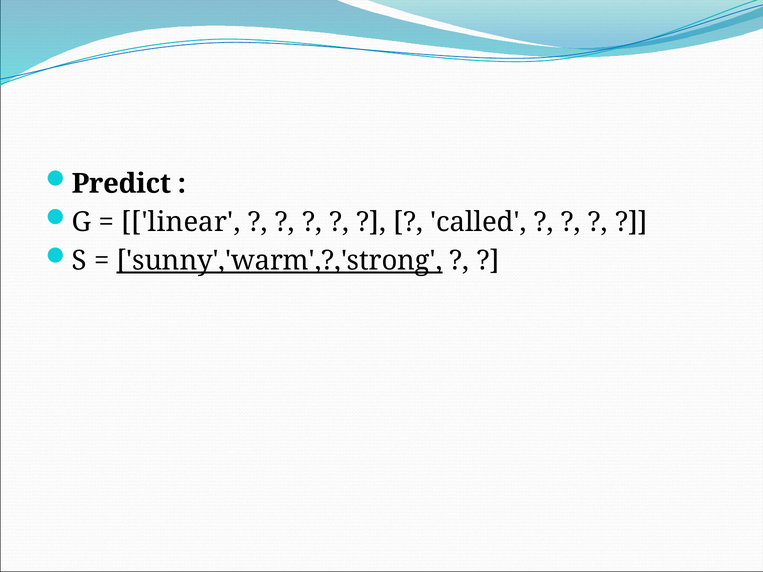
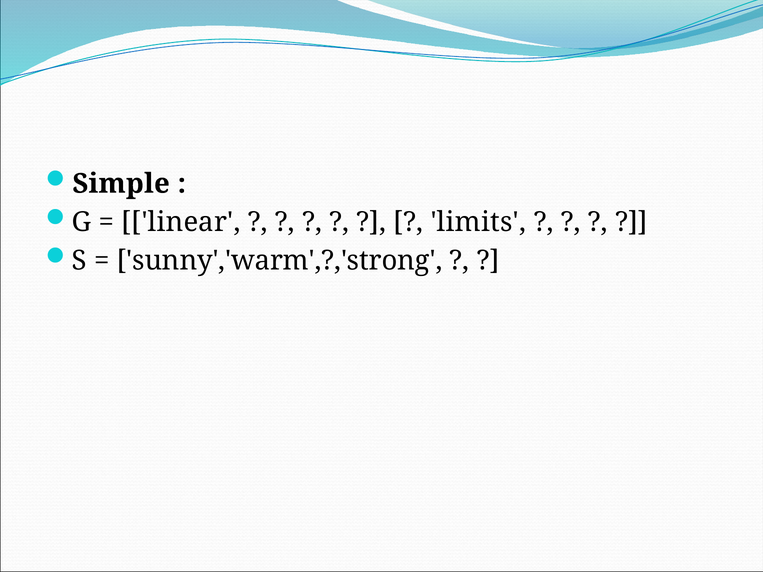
Predict: Predict -> Simple (121, 184)
called: called -> limits (478, 222)
sunny','warm',?,'strong underline: present -> none (280, 261)
